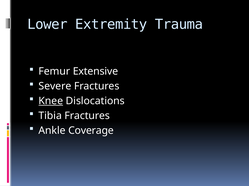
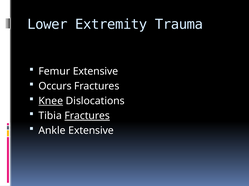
Severe: Severe -> Occurs (55, 86)
Fractures underline: none -> present (87, 116)
Ankle Coverage: Coverage -> Extensive (91, 131)
